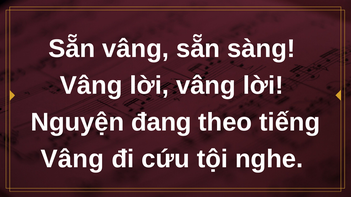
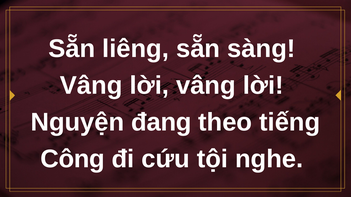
Sẵn vâng: vâng -> liêng (136, 49)
Vâng: Vâng -> Công (73, 159)
